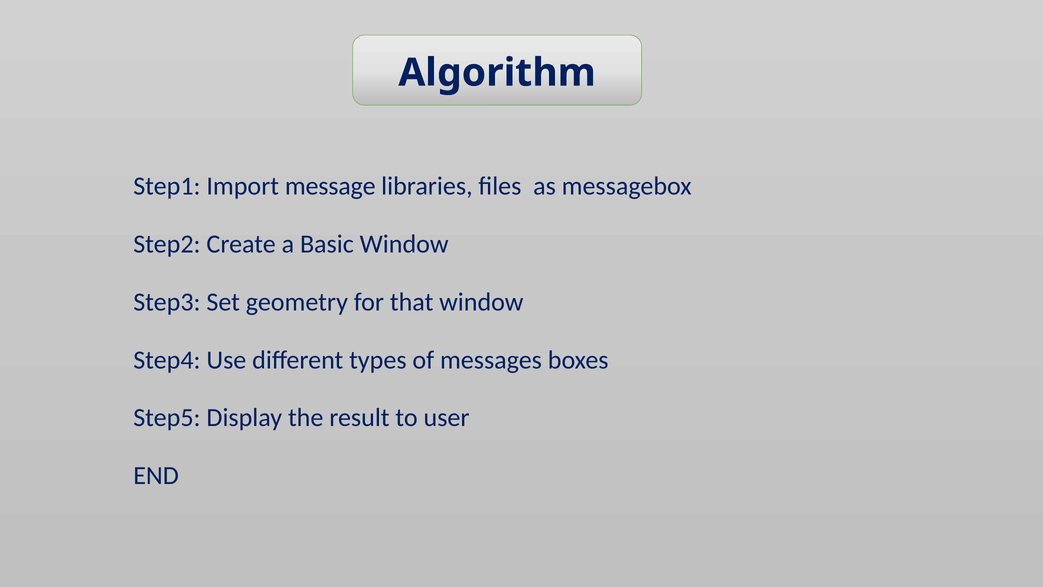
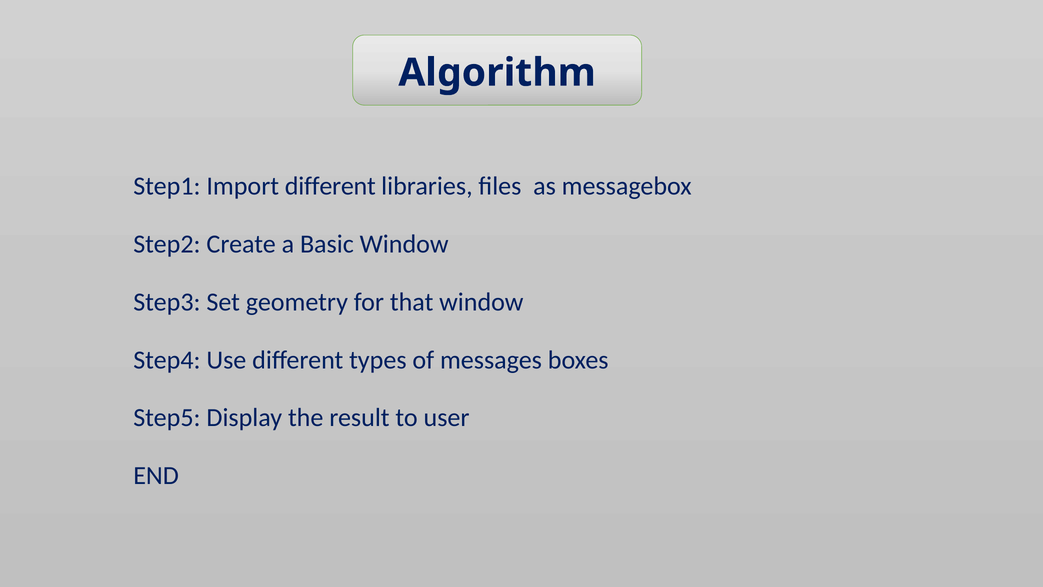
Import message: message -> different (330, 186)
